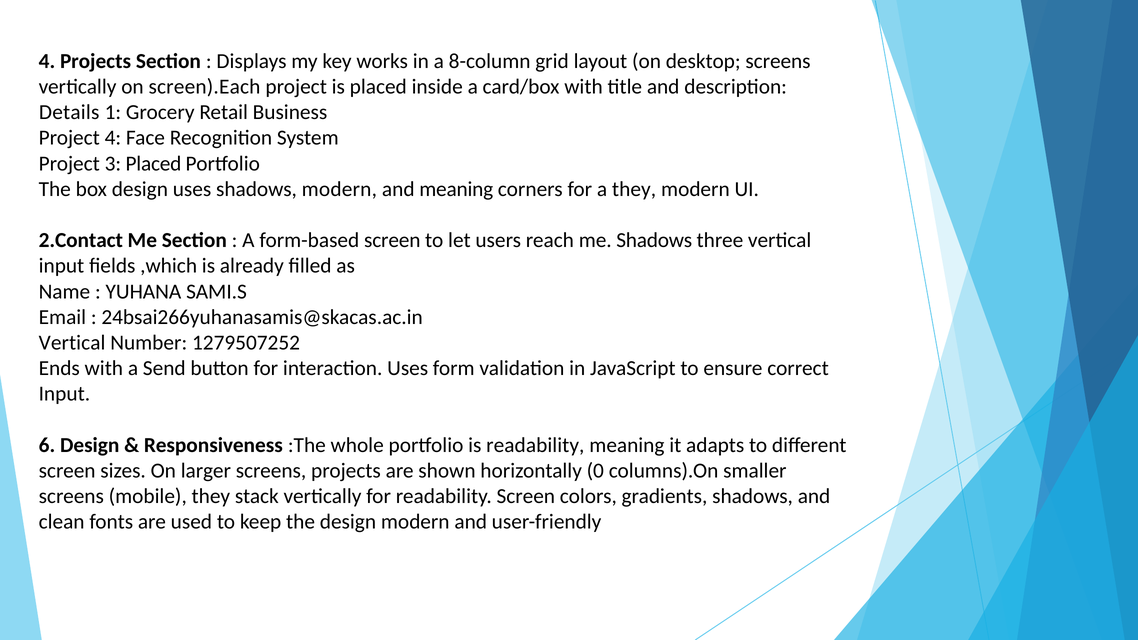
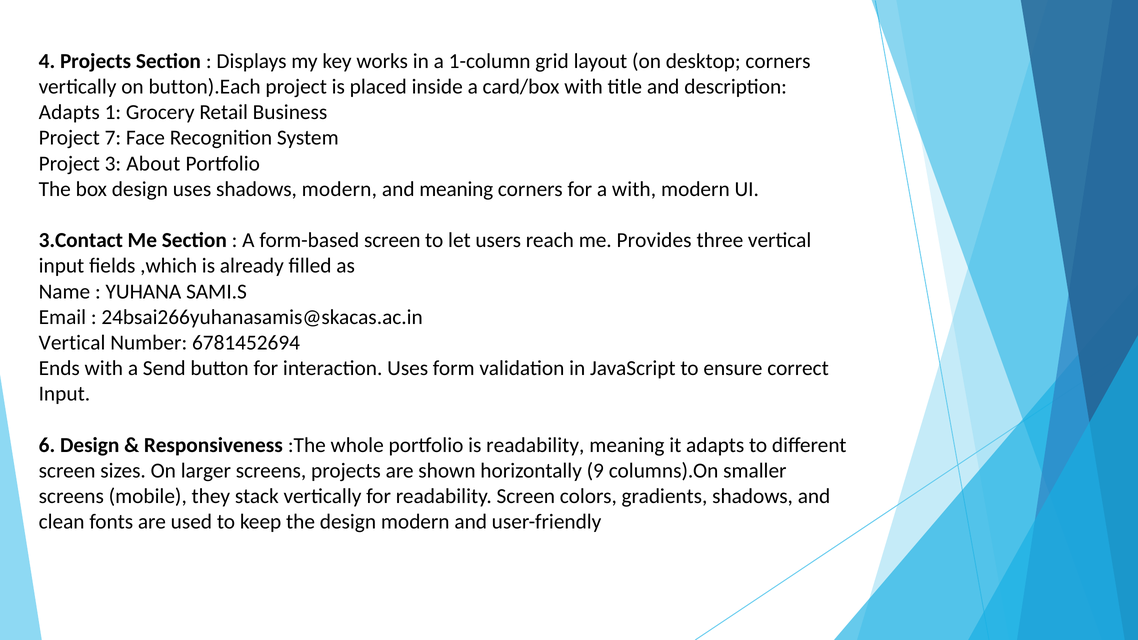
8-column: 8-column -> 1-column (490, 61)
desktop screens: screens -> corners (778, 61)
screen).Each: screen).Each -> button).Each (205, 87)
Details: Details -> Adapts (69, 112)
Project 4: 4 -> 7 (113, 138)
3 Placed: Placed -> About (153, 164)
a they: they -> with (634, 189)
2.Contact: 2.Contact -> 3.Contact (81, 240)
me Shadows: Shadows -> Provides (654, 240)
1279507252: 1279507252 -> 6781452694 (246, 343)
0: 0 -> 9 (595, 471)
